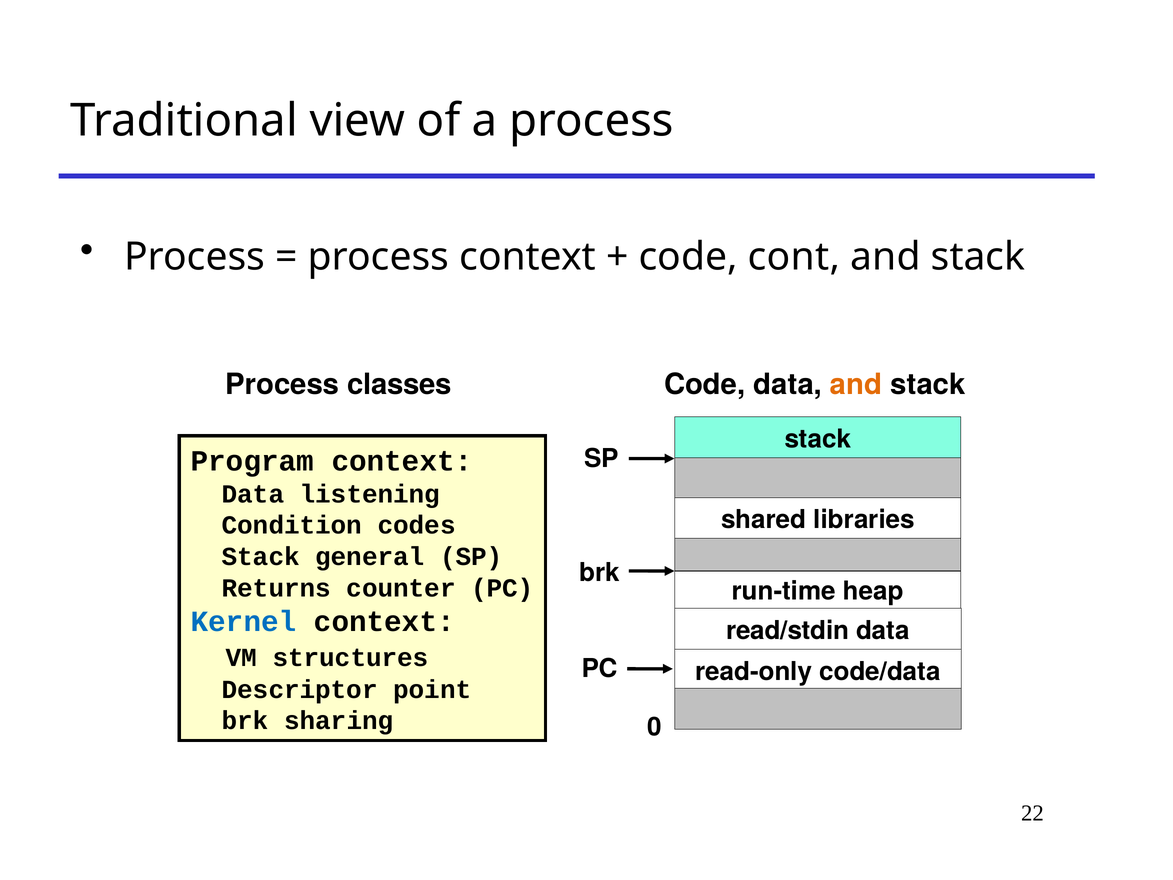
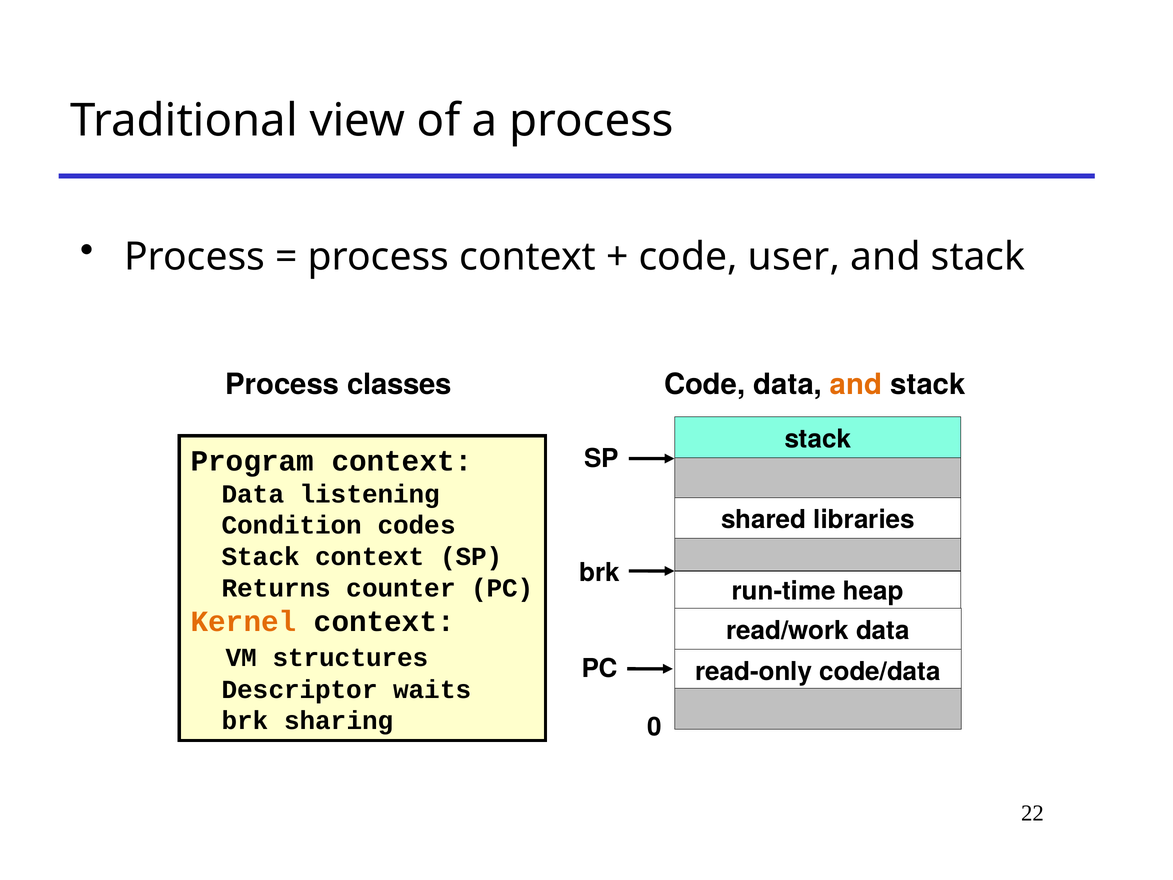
cont: cont -> user (794, 257)
Stack general: general -> context (370, 556)
Kernel colour: blue -> orange (244, 621)
read/stdin: read/stdin -> read/work (788, 630)
point: point -> waits (432, 689)
